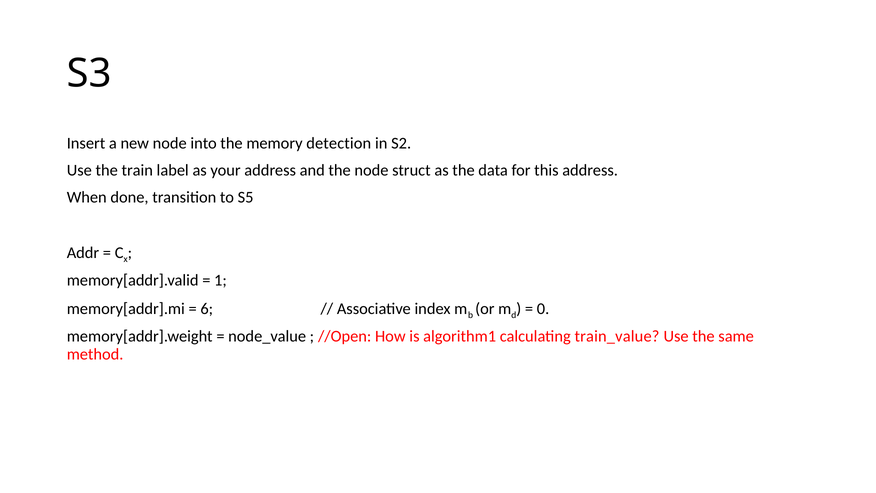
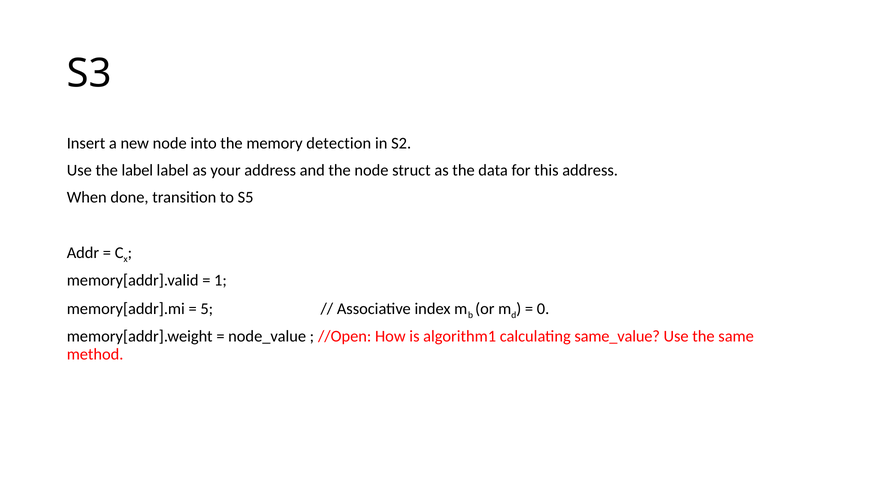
the train: train -> label (137, 170)
6: 6 -> 5 (207, 309)
train_value: train_value -> same_value (617, 336)
